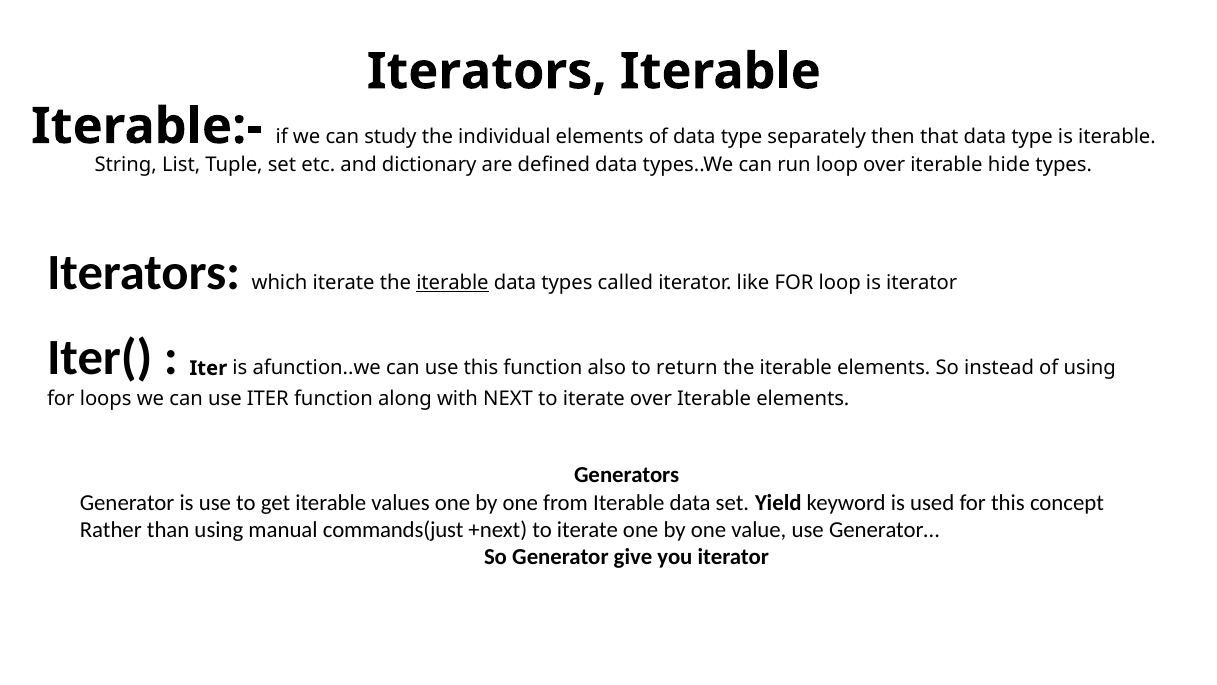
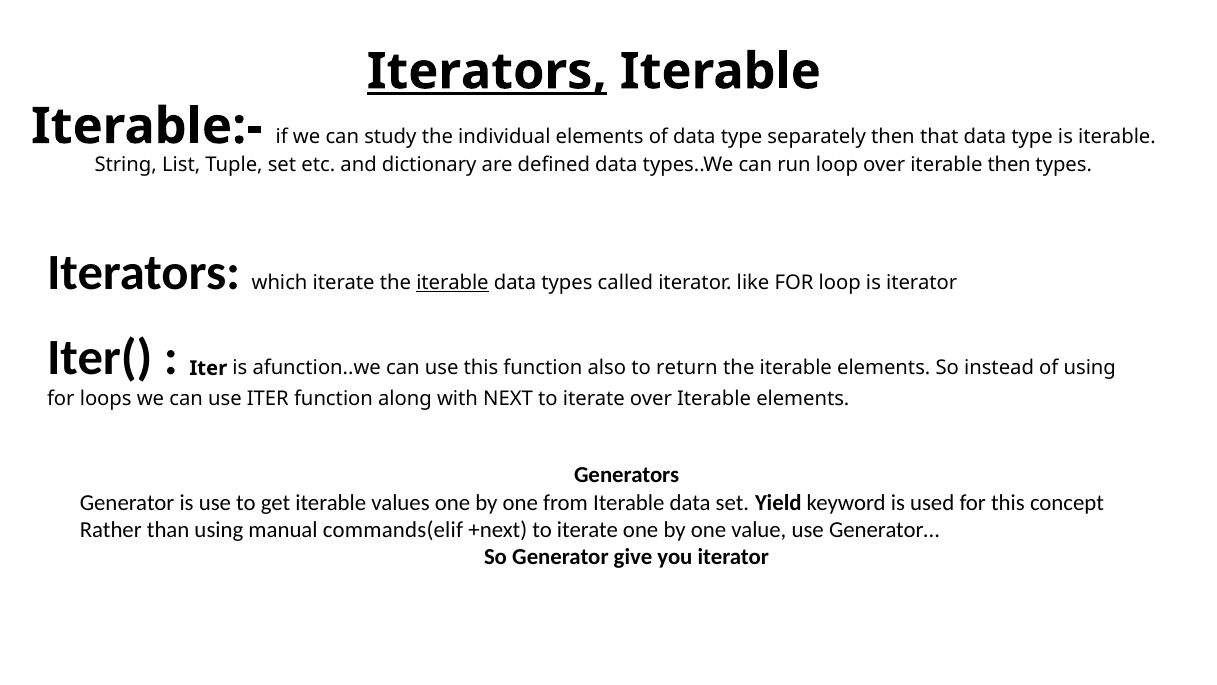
Iterators underline: none -> present (487, 72)
iterable hide: hide -> then (1009, 165)
commands(just: commands(just -> commands(elif (393, 530)
